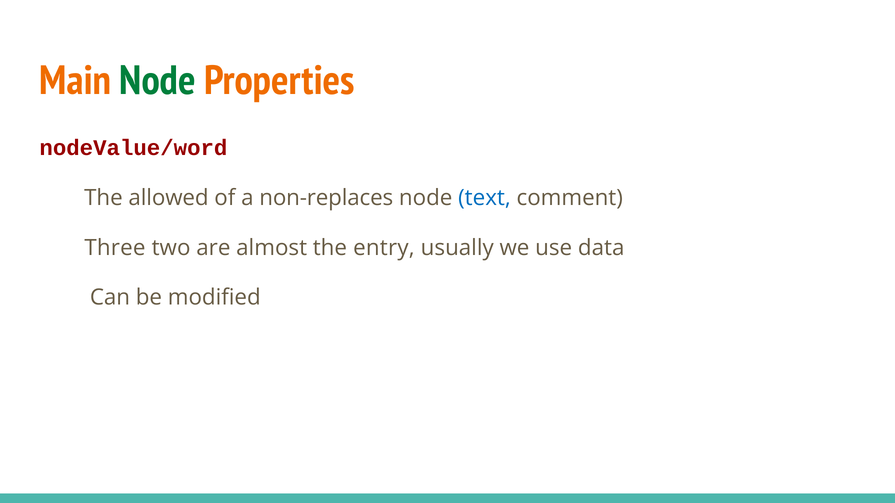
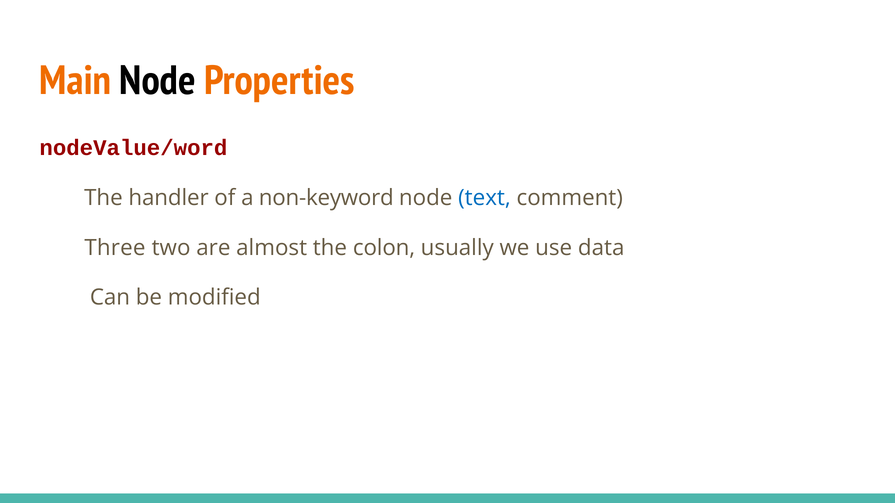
Node colour: green -> black (158, 81)
allowed: allowed -> handler (169, 198)
non-replaces: non-replaces -> non-keyword (326, 198)
entry: entry -> colon (384, 248)
